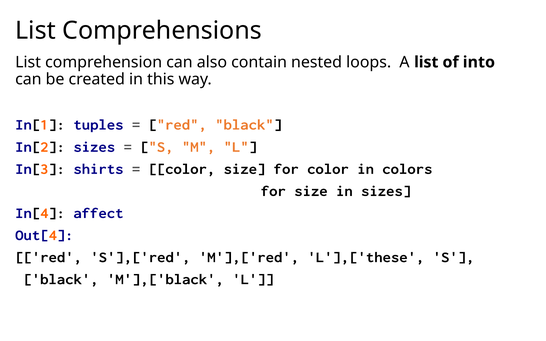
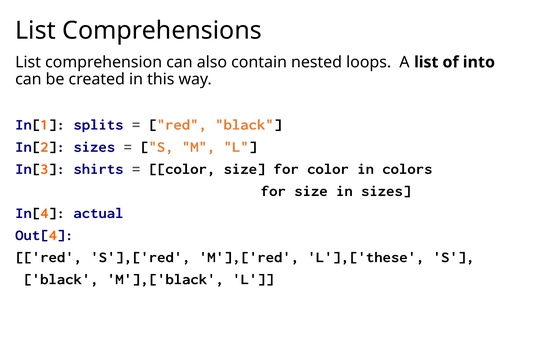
tuples: tuples -> splits (98, 125)
affect: affect -> actual (98, 213)
